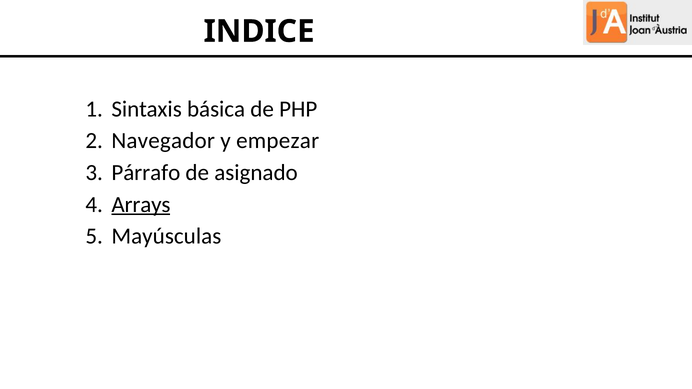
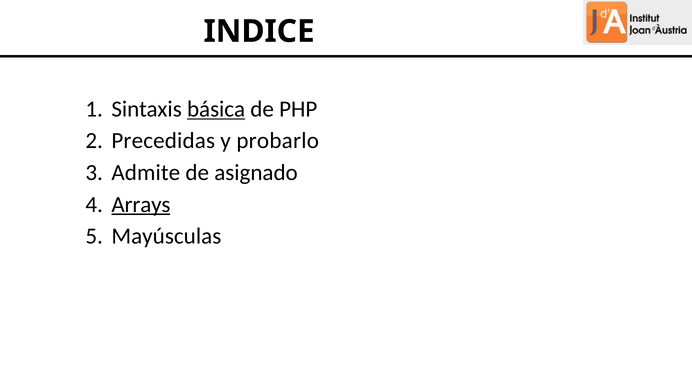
básica underline: none -> present (216, 109)
Navegador: Navegador -> Precedidas (163, 141)
empezar: empezar -> probarlo (278, 141)
Párrafo: Párrafo -> Admite (146, 173)
